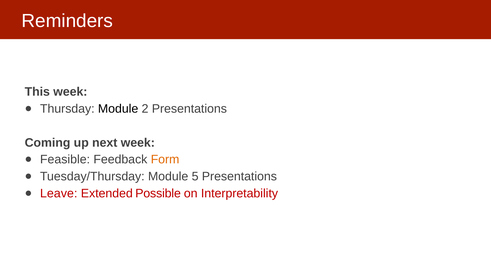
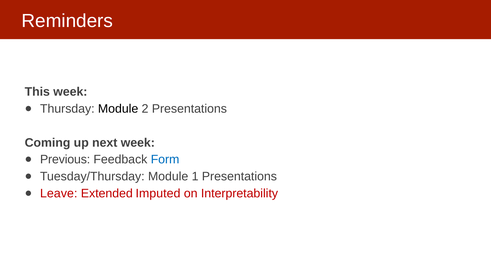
Feasible: Feasible -> Previous (65, 160)
Form colour: orange -> blue (165, 160)
5: 5 -> 1 (195, 177)
Possible: Possible -> Imputed (158, 194)
